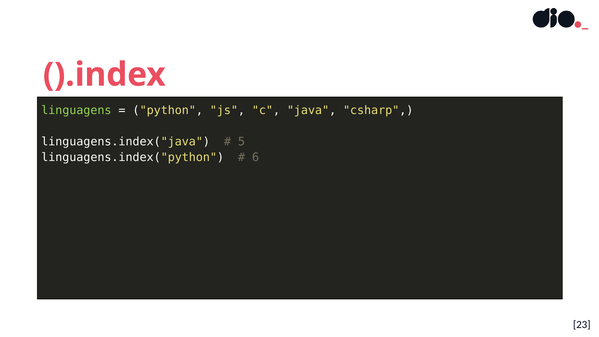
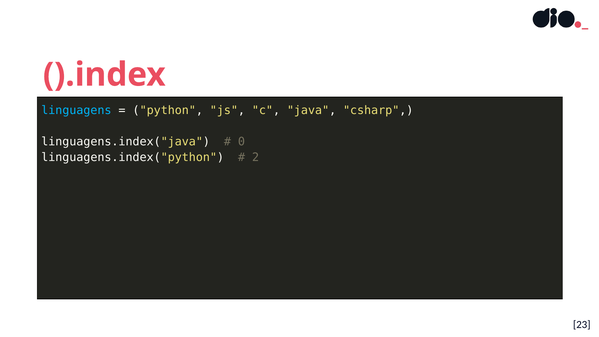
linguagens colour: light green -> light blue (76, 110)
5: 5 -> 0 (241, 142)
6: 6 -> 2 (256, 157)
